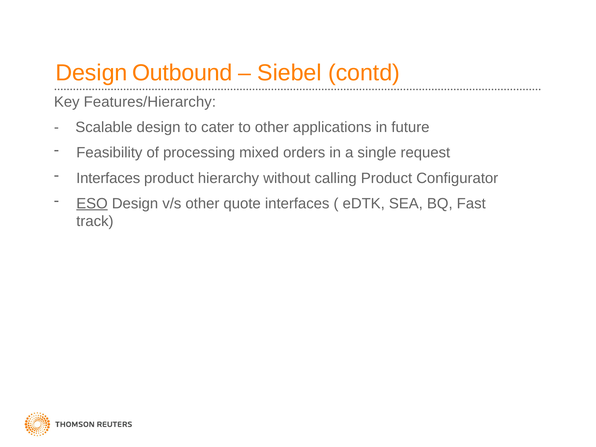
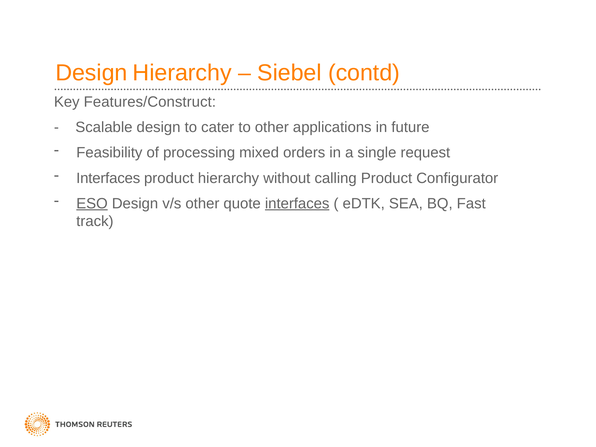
Design Outbound: Outbound -> Hierarchy (182, 73)
Features/Hierarchy: Features/Hierarchy -> Features/Construct (150, 102)
interfaces underline: none -> present (297, 203)
